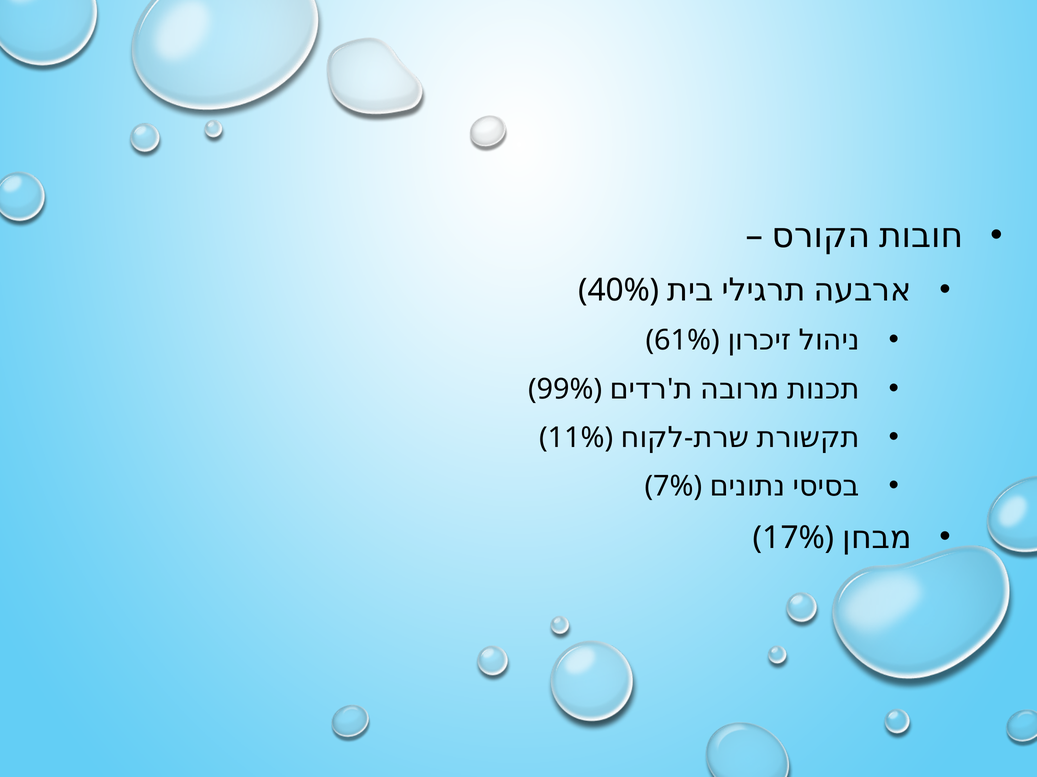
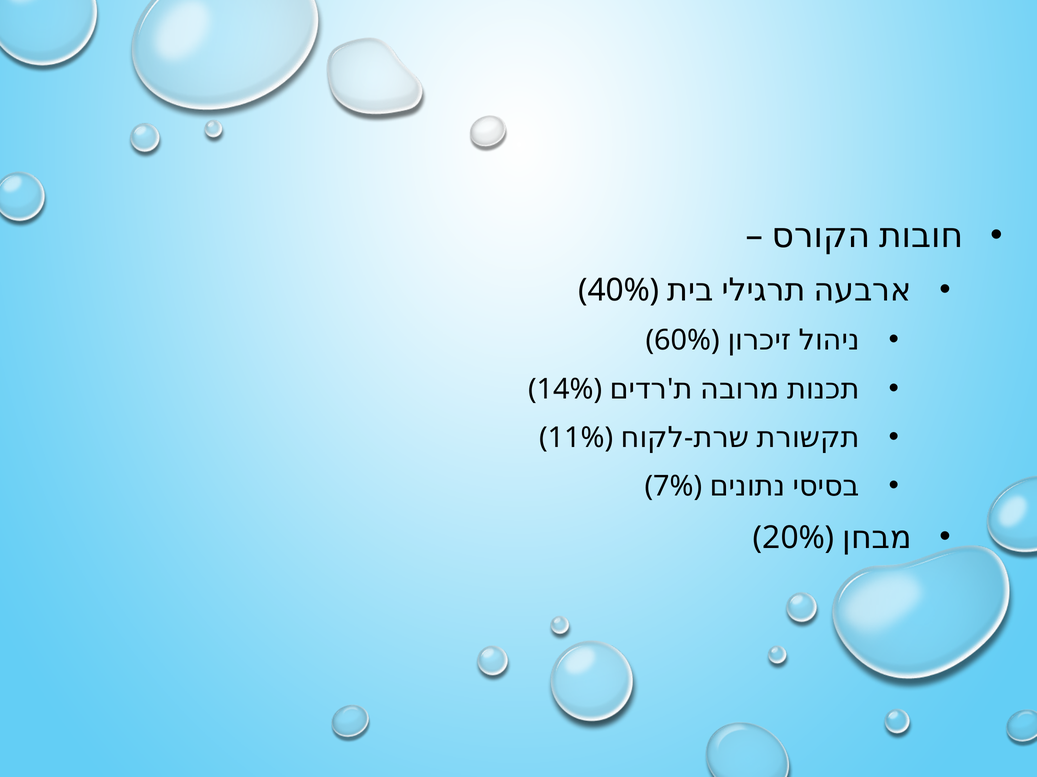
61%: 61% -> 60% (683, 341)
99%: 99% -> 14% (565, 390)
17%: 17% -> 20% (794, 538)
